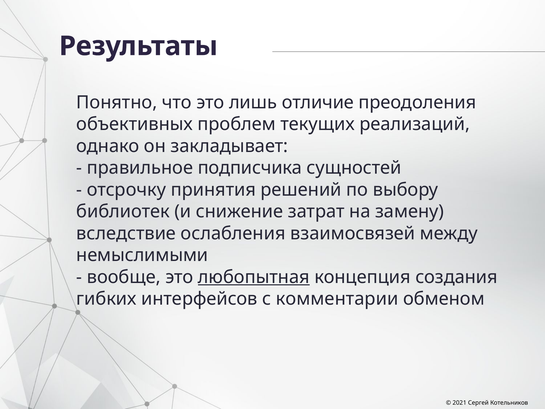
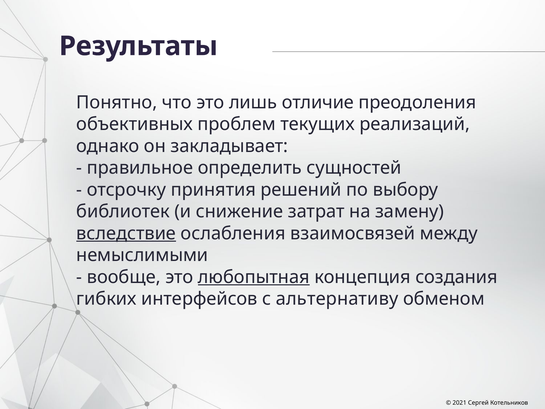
подписчика: подписчика -> определить (250, 168)
вследствие underline: none -> present (126, 233)
комментарии: комментарии -> альтернативу (337, 299)
